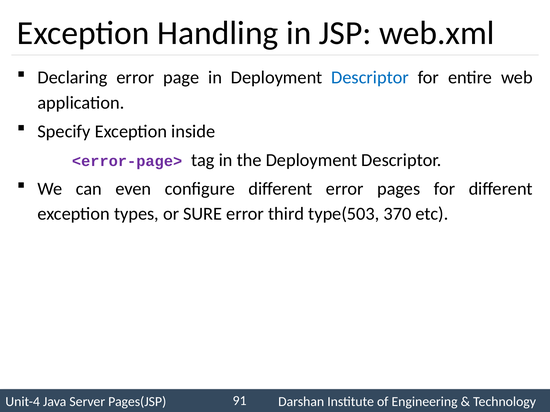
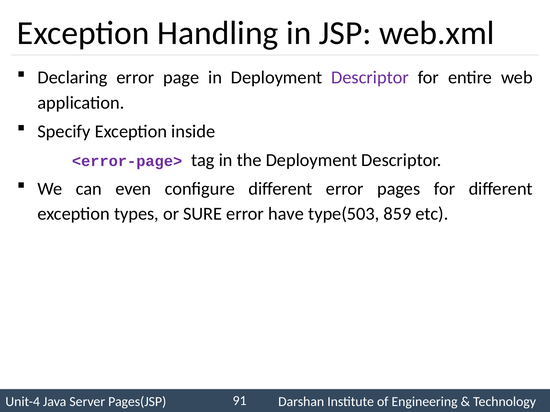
Descriptor colour: blue -> purple (370, 78)
third: third -> have (286, 214)
370: 370 -> 859 (397, 214)
